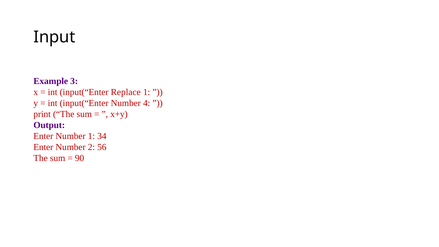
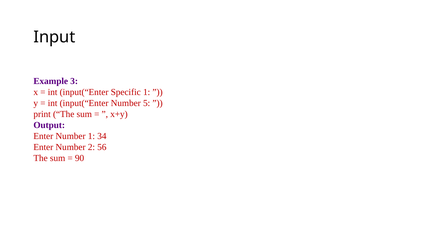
Replace: Replace -> Specific (126, 92)
4: 4 -> 5 (147, 103)
